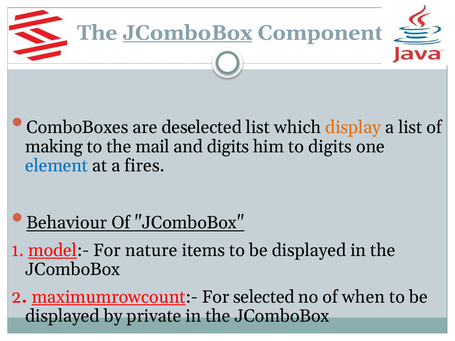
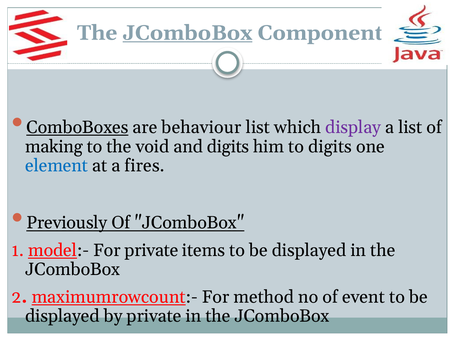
ComboBoxes underline: none -> present (77, 128)
deselected: deselected -> behaviour (202, 128)
display colour: orange -> purple (353, 128)
mail: mail -> void (152, 147)
Behaviour: Behaviour -> Previously (67, 223)
For nature: nature -> private (151, 250)
selected: selected -> method (264, 297)
when: when -> event (363, 297)
